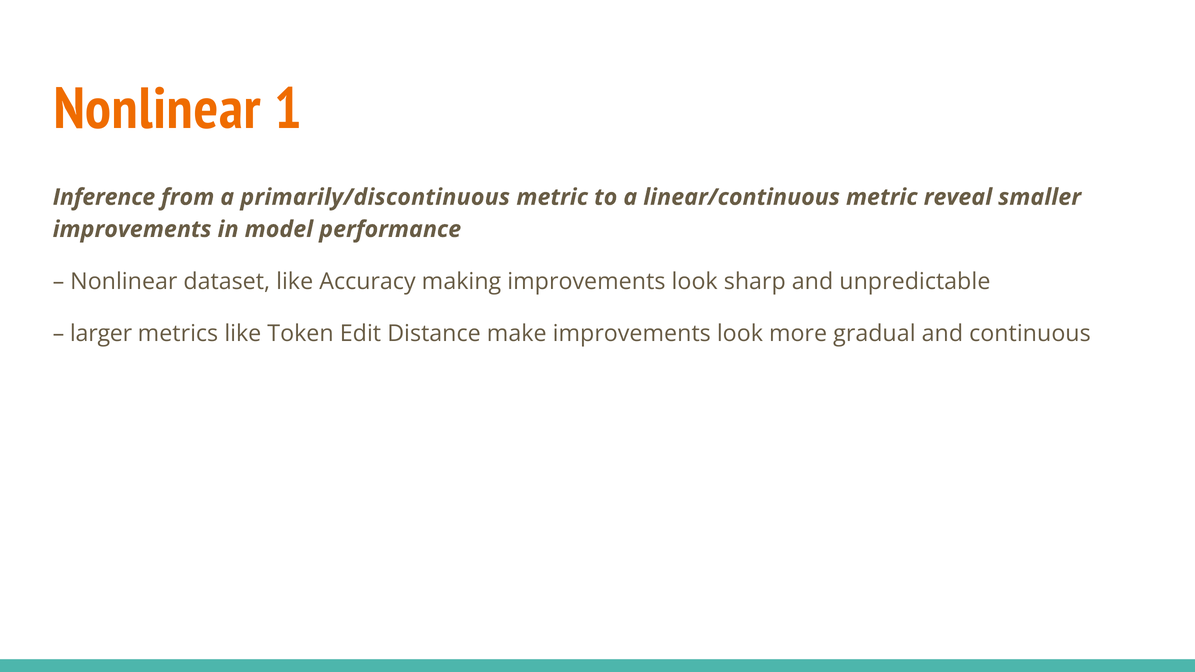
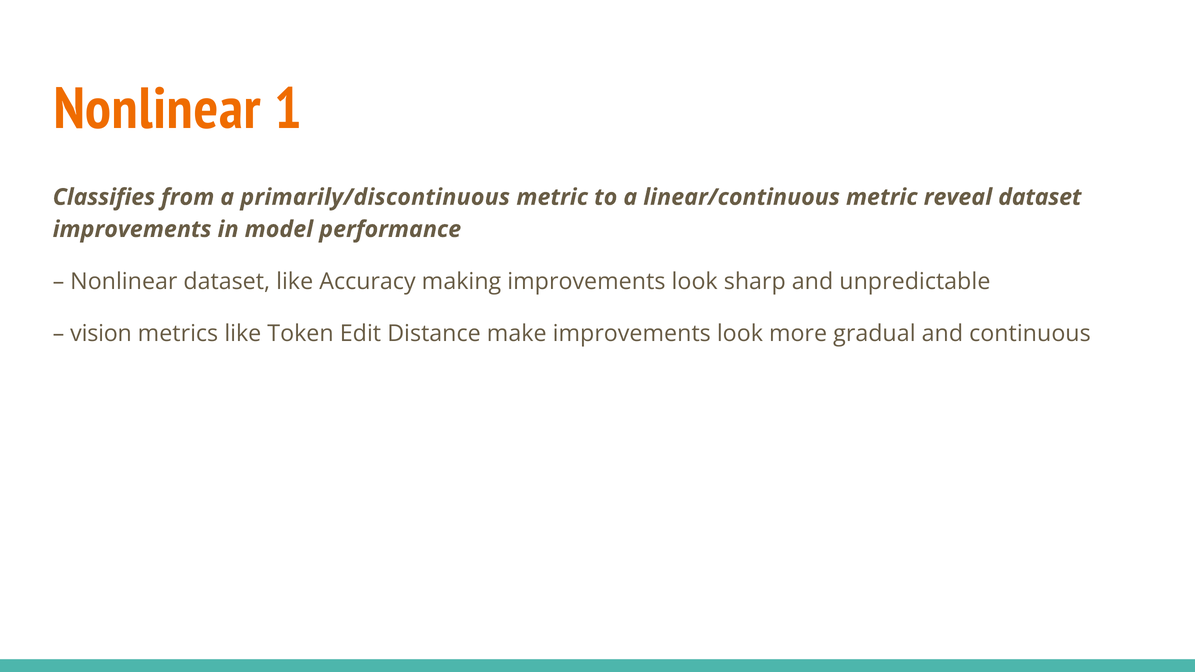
Inference: Inference -> Classifies (104, 197)
reveal smaller: smaller -> dataset (1040, 197)
larger: larger -> vision (101, 333)
